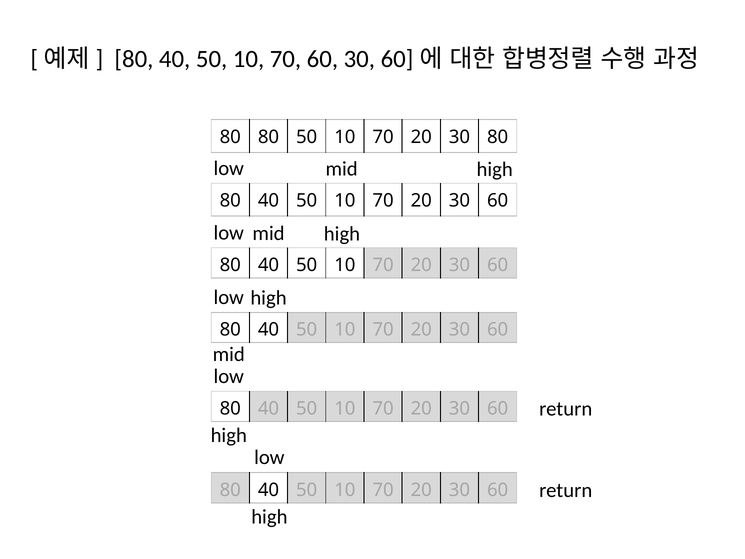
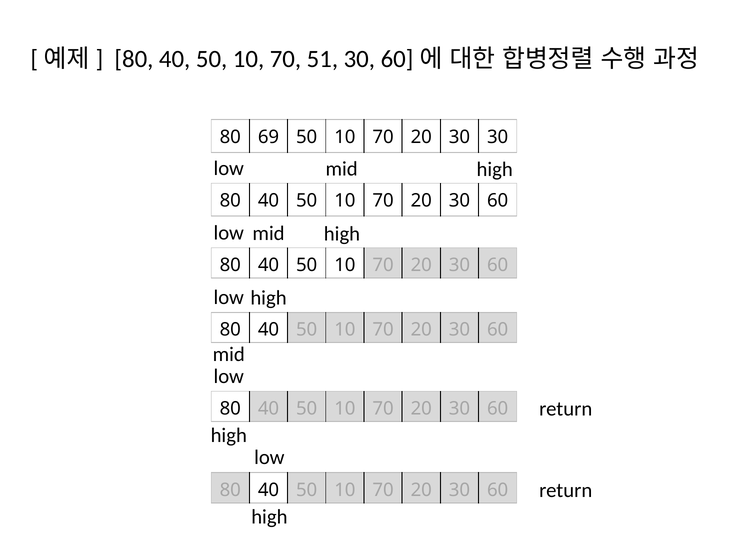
70 60: 60 -> 51 (322, 59)
80: 80 -> 69 (269, 137)
30 80: 80 -> 30 (498, 137)
